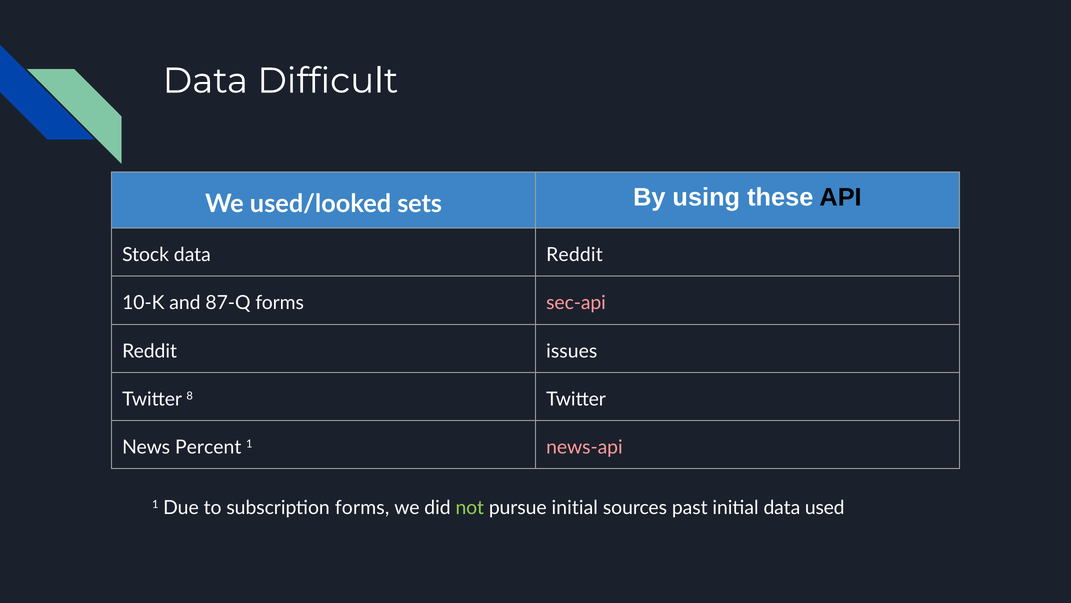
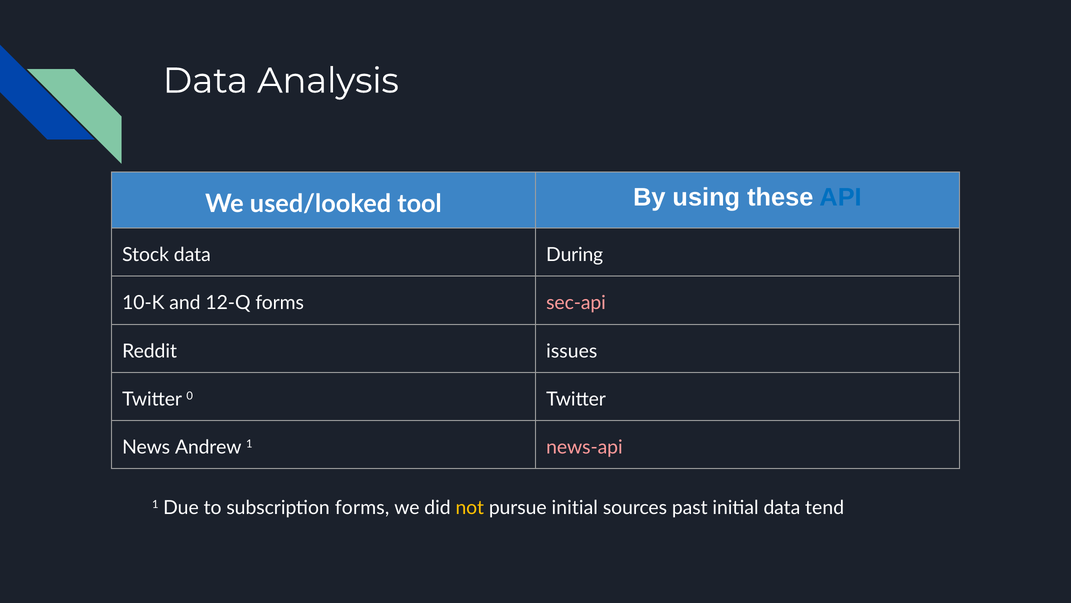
Difficult: Difficult -> Analysis (328, 81)
sets: sets -> tool (420, 204)
API colour: black -> blue (841, 197)
data Reddit: Reddit -> During (575, 255)
87-Q: 87-Q -> 12-Q (228, 303)
8: 8 -> 0 (190, 396)
Percent: Percent -> Andrew (208, 447)
not colour: light green -> yellow (470, 507)
used: used -> tend (825, 507)
